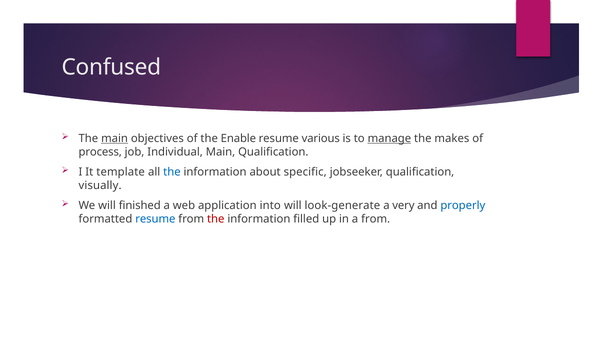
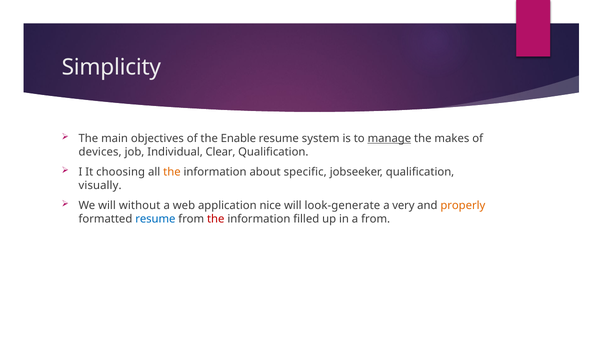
Confused: Confused -> Simplicity (111, 67)
main underline: present -> none (115, 139)
various: various -> system (321, 139)
process: process -> devices (100, 152)
Individual Main: Main -> Clear (221, 152)
template: template -> choosing (121, 172)
the colour: blue -> orange (172, 172)
finished: finished -> without (140, 205)
into: into -> nice (270, 205)
properly colour: blue -> orange (463, 205)
